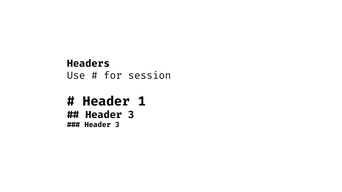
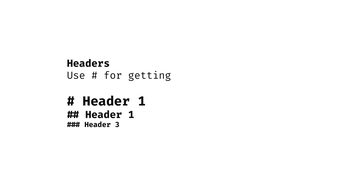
session: session -> getting (150, 76)
3: 3 -> 1 (131, 115)
